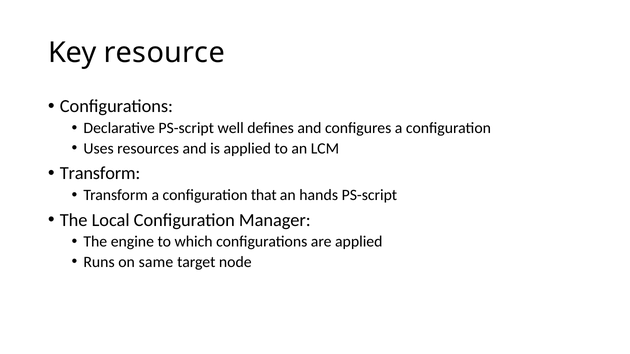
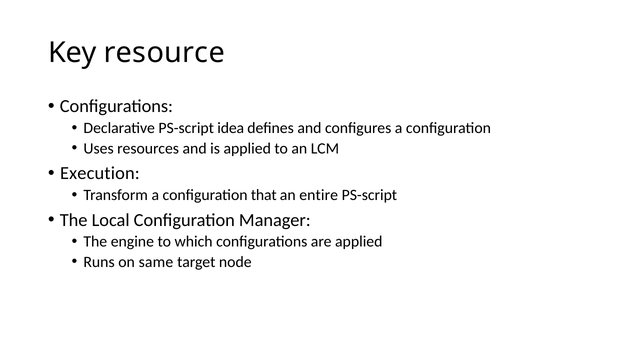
well: well -> idea (231, 128)
Transform: Transform -> Execution (100, 173)
hands: hands -> entire (319, 195)
